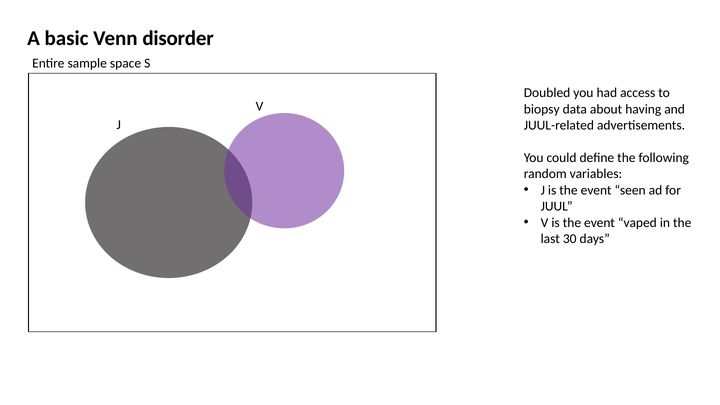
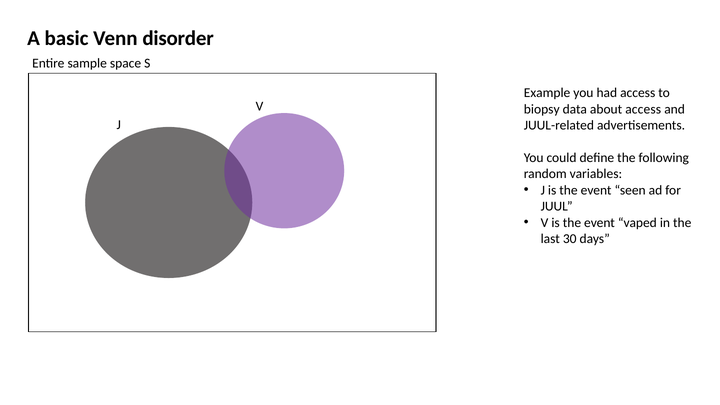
Doubled: Doubled -> Example (547, 93)
about having: having -> access (643, 109)
